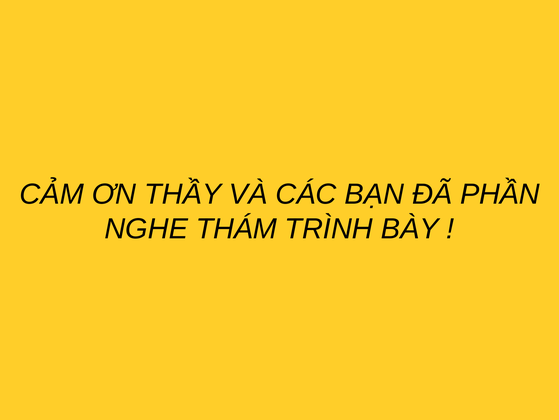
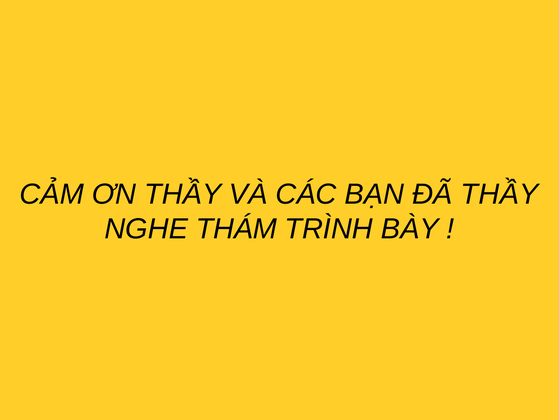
ĐÃ PHẦN: PHẦN -> THẦY (500, 194)
